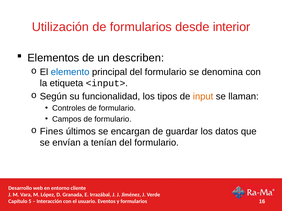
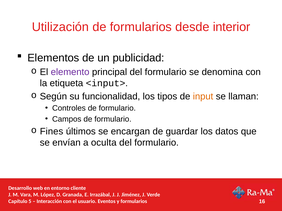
describen: describen -> publicidad (139, 58)
elemento colour: blue -> purple (70, 72)
tenían: tenían -> oculta (104, 143)
